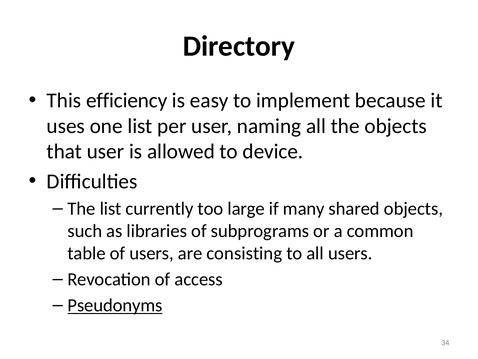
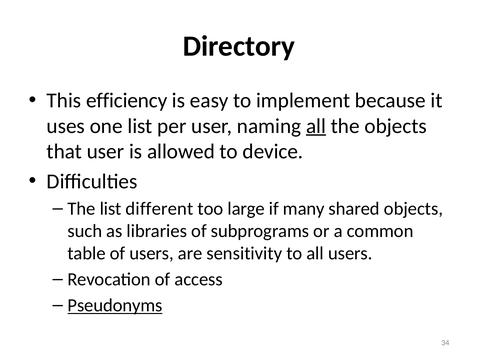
all underline: none -> present (316, 126)
currently: currently -> different (159, 209)
consisting: consisting -> sensitivity (244, 253)
